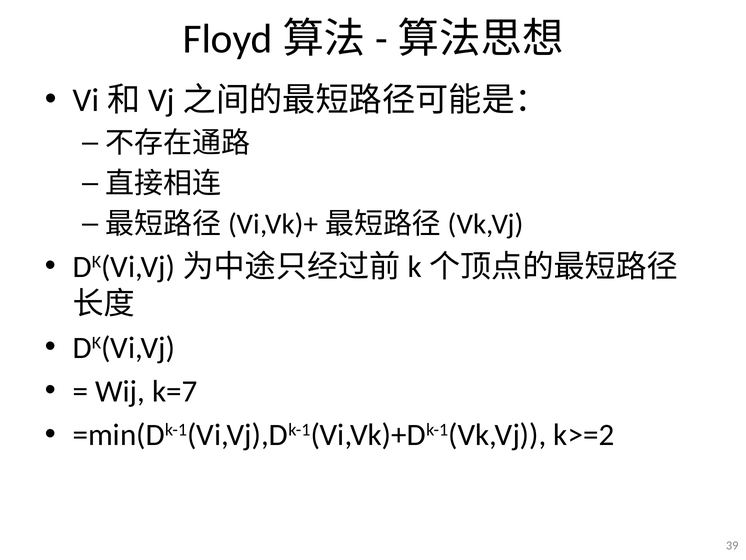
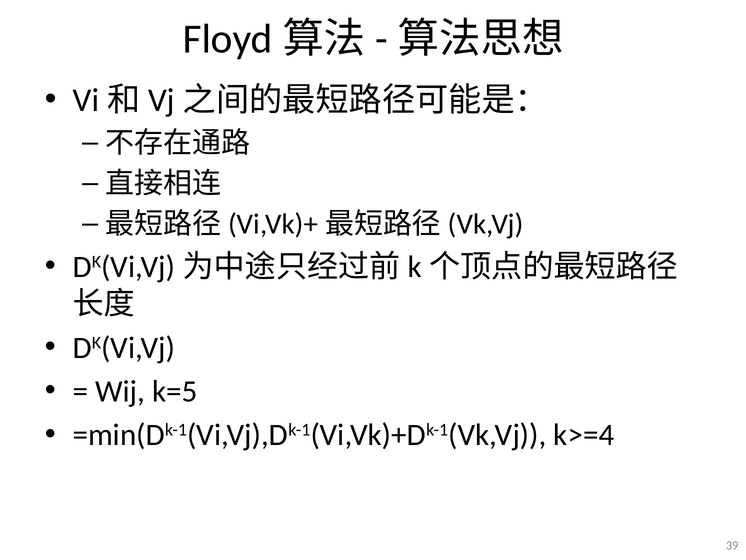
k=7: k=7 -> k=5 (175, 391)
k>=2: k>=2 -> k>=4 (584, 435)
